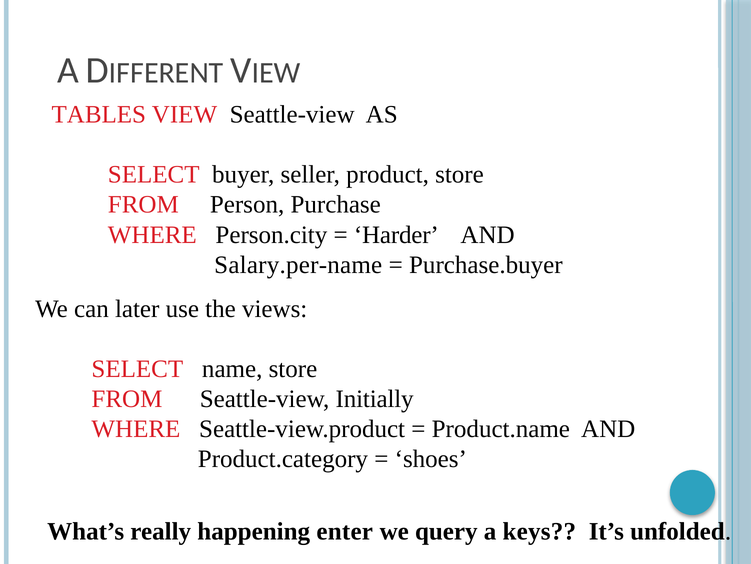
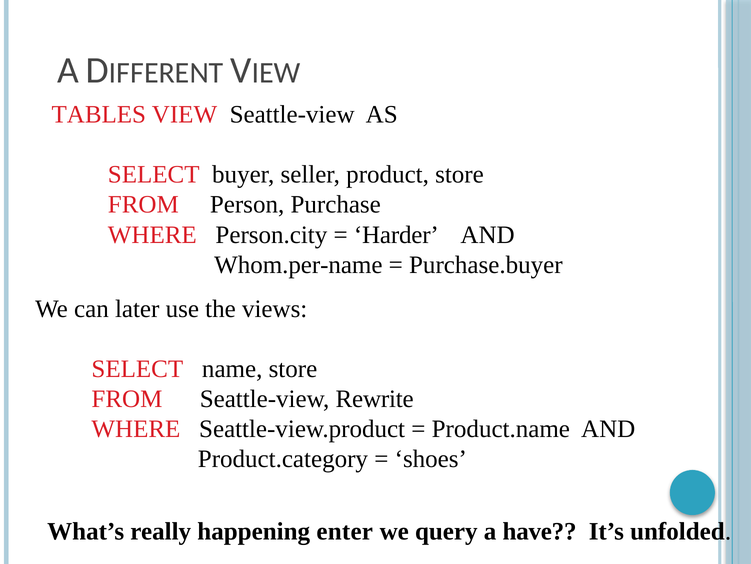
Salary.per-name: Salary.per-name -> Whom.per-name (298, 265)
Initially: Initially -> Rewrite (375, 398)
keys: keys -> have (540, 531)
